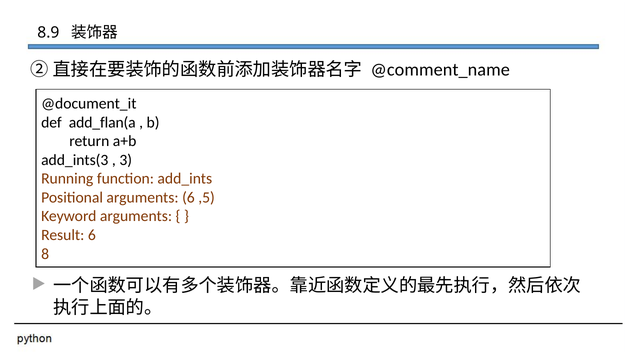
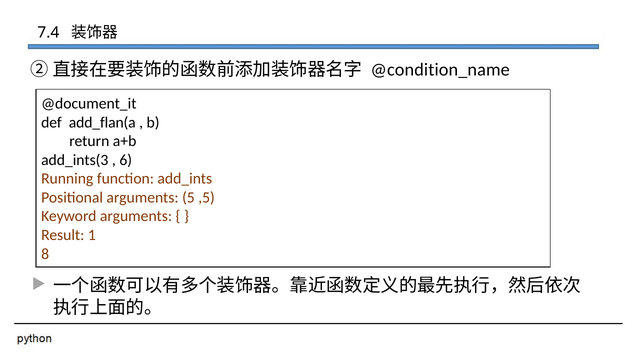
8.9: 8.9 -> 7.4 (48, 32)
@comment_name: @comment_name -> @condition_name (440, 70)
3: 3 -> 6 (126, 160)
arguments 6: 6 -> 5 (188, 197)
Result 6: 6 -> 1 (92, 235)
